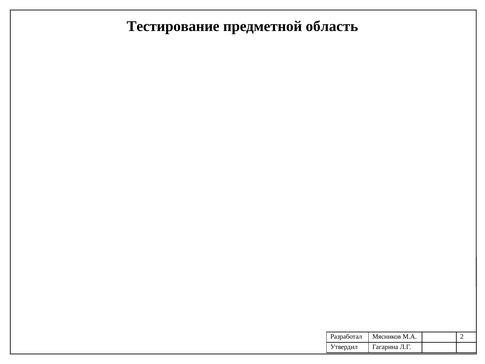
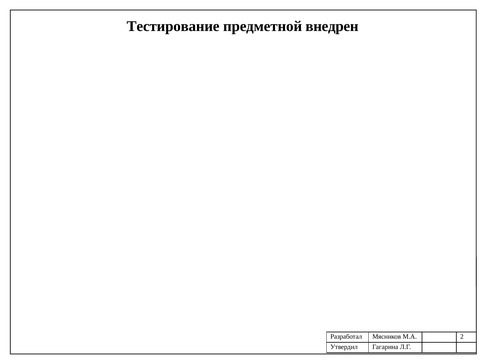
область: область -> внедрен (332, 26)
